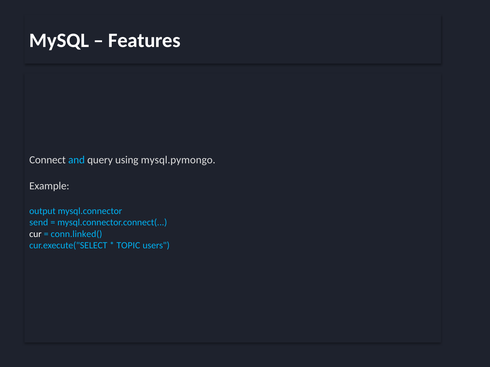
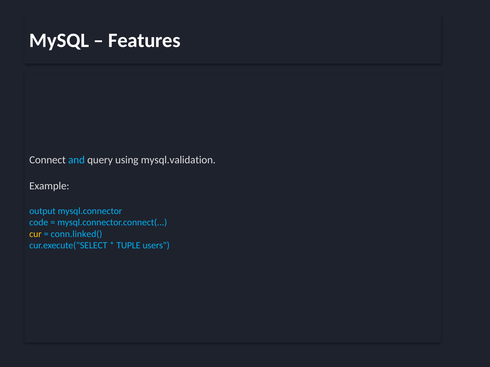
mysql.pymongo: mysql.pymongo -> mysql.validation (178, 160)
send: send -> code (39, 223)
cur colour: white -> yellow (35, 234)
TOPIC: TOPIC -> TUPLE (128, 246)
